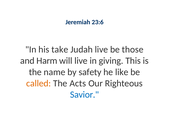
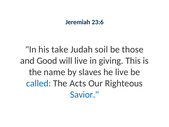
Judah live: live -> soil (101, 49)
Harm: Harm -> Good (47, 61)
safety: safety -> slaves (90, 72)
he like: like -> live (122, 72)
called colour: orange -> blue (39, 83)
